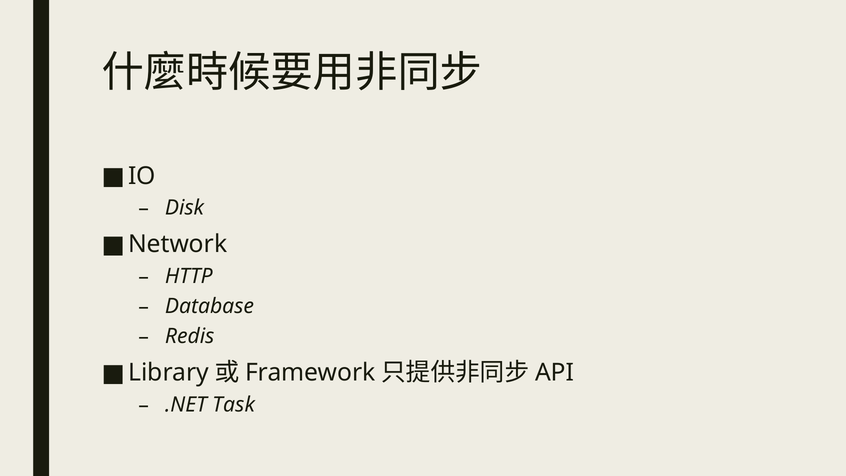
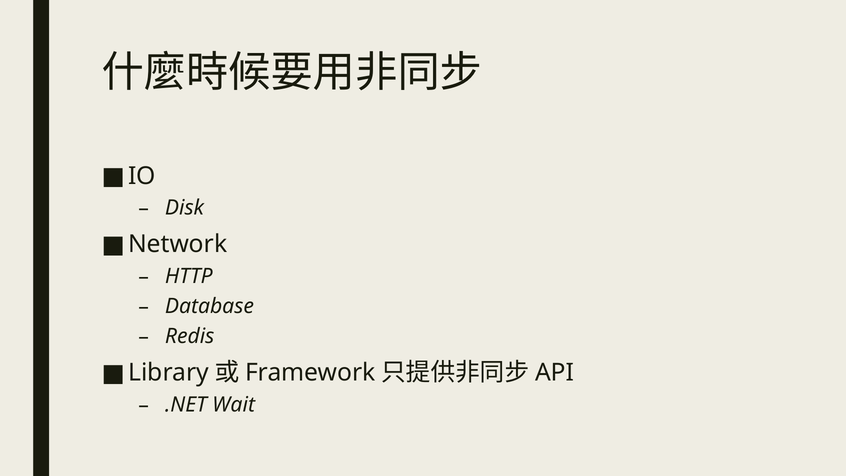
Task: Task -> Wait (234, 405)
